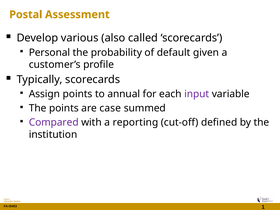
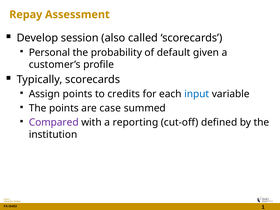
Postal: Postal -> Repay (26, 15)
various: various -> session (80, 38)
annual: annual -> credits (124, 94)
input colour: purple -> blue (197, 94)
